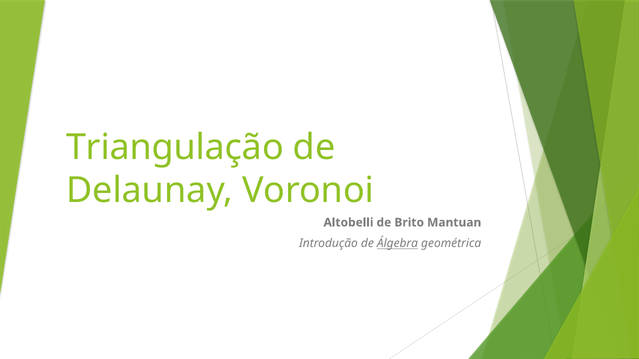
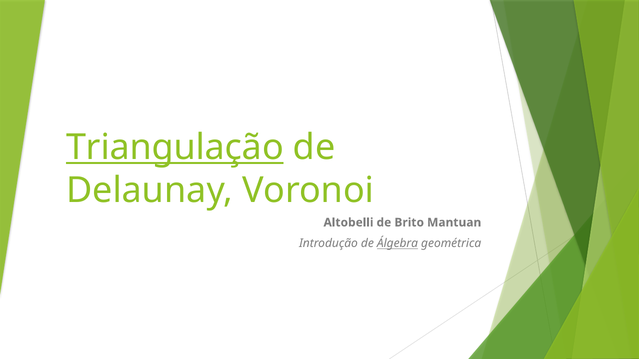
Triangulação underline: none -> present (175, 148)
